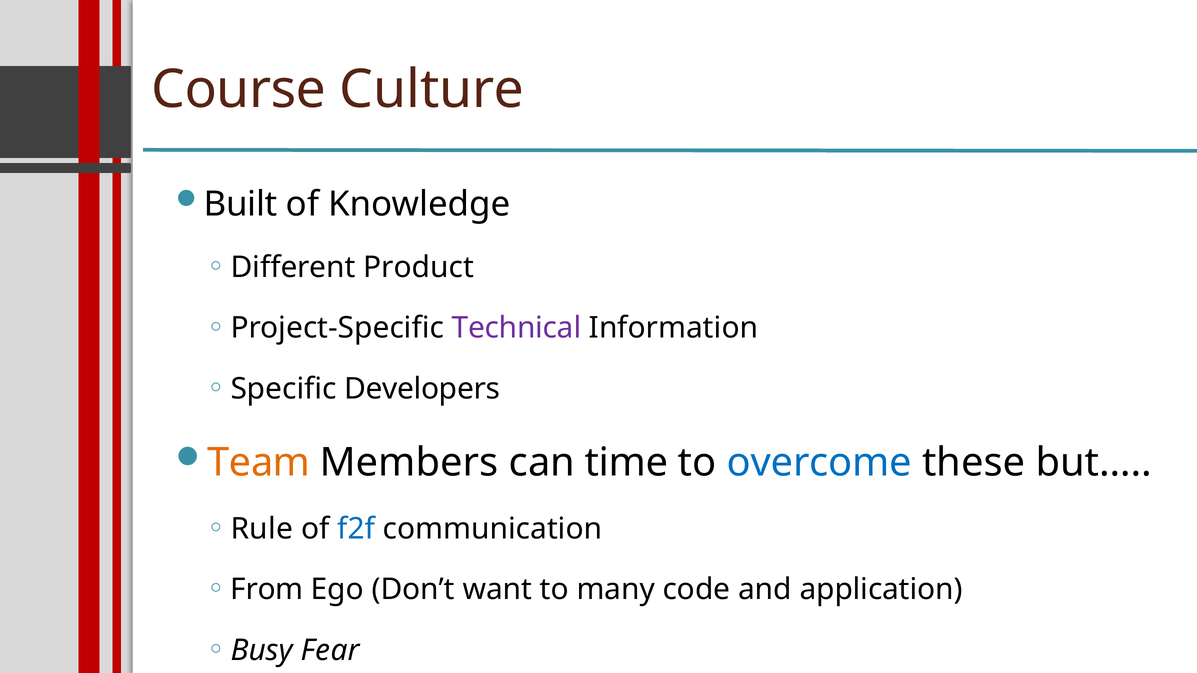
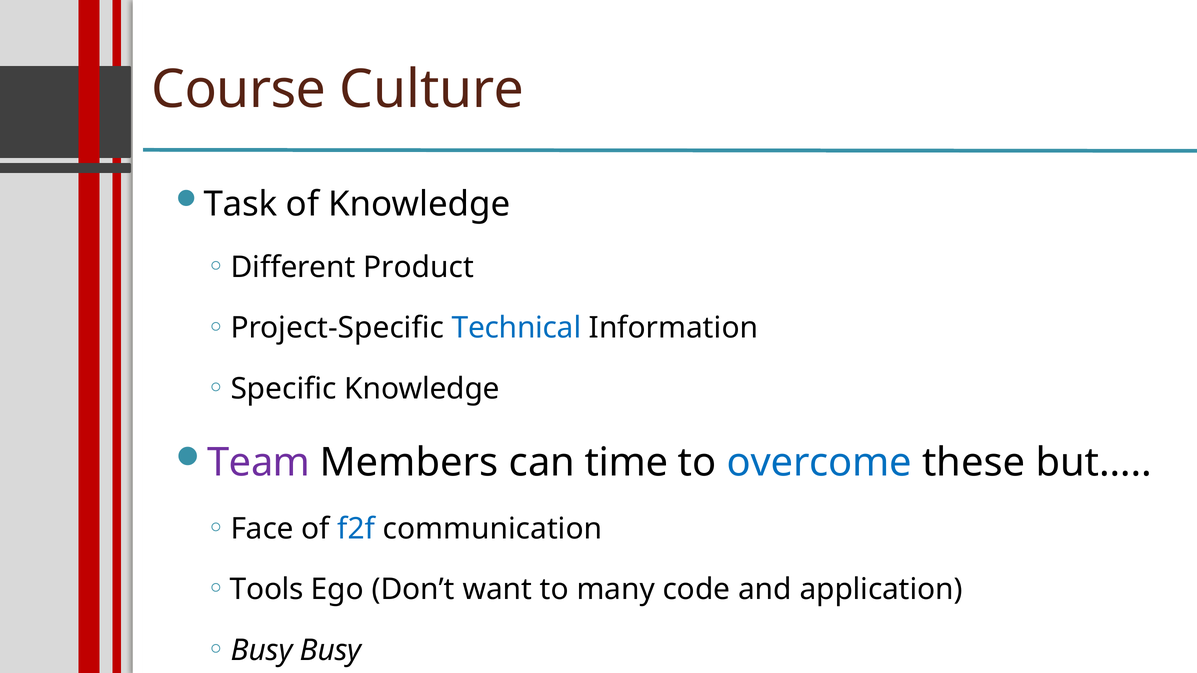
Built: Built -> Task (241, 204)
Technical colour: purple -> blue (516, 328)
Specific Developers: Developers -> Knowledge (422, 389)
Team colour: orange -> purple (259, 463)
Rule: Rule -> Face (262, 529)
From: From -> Tools (267, 590)
Busy Fear: Fear -> Busy (331, 650)
